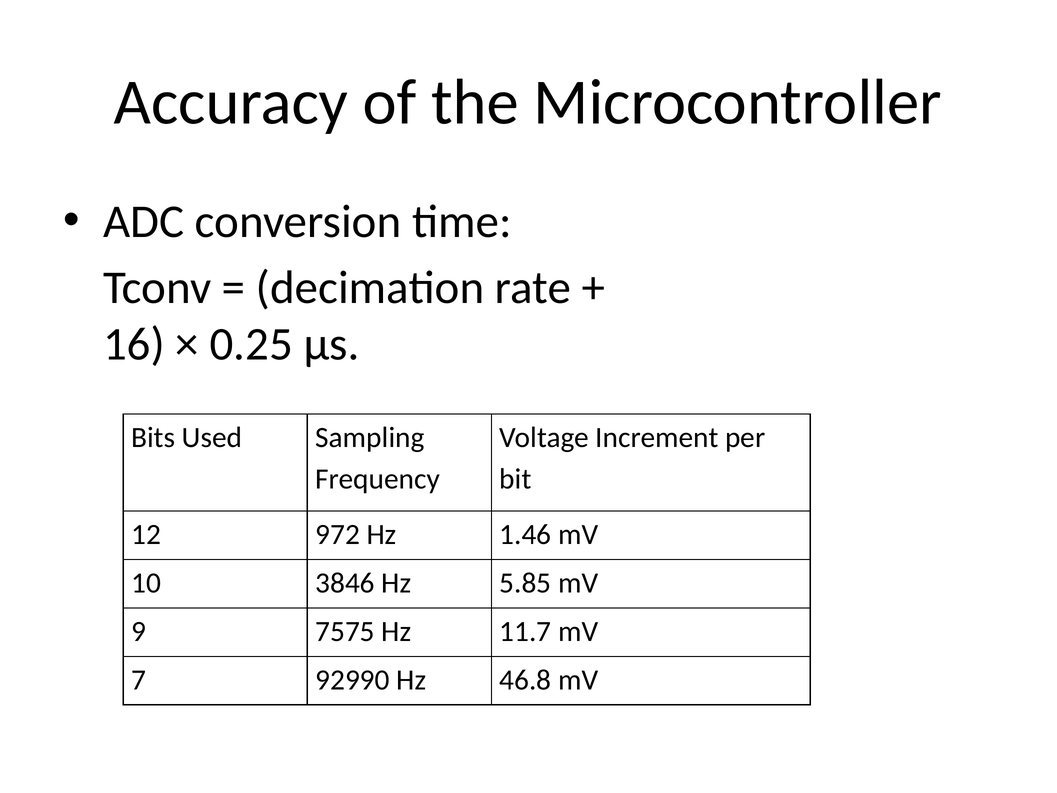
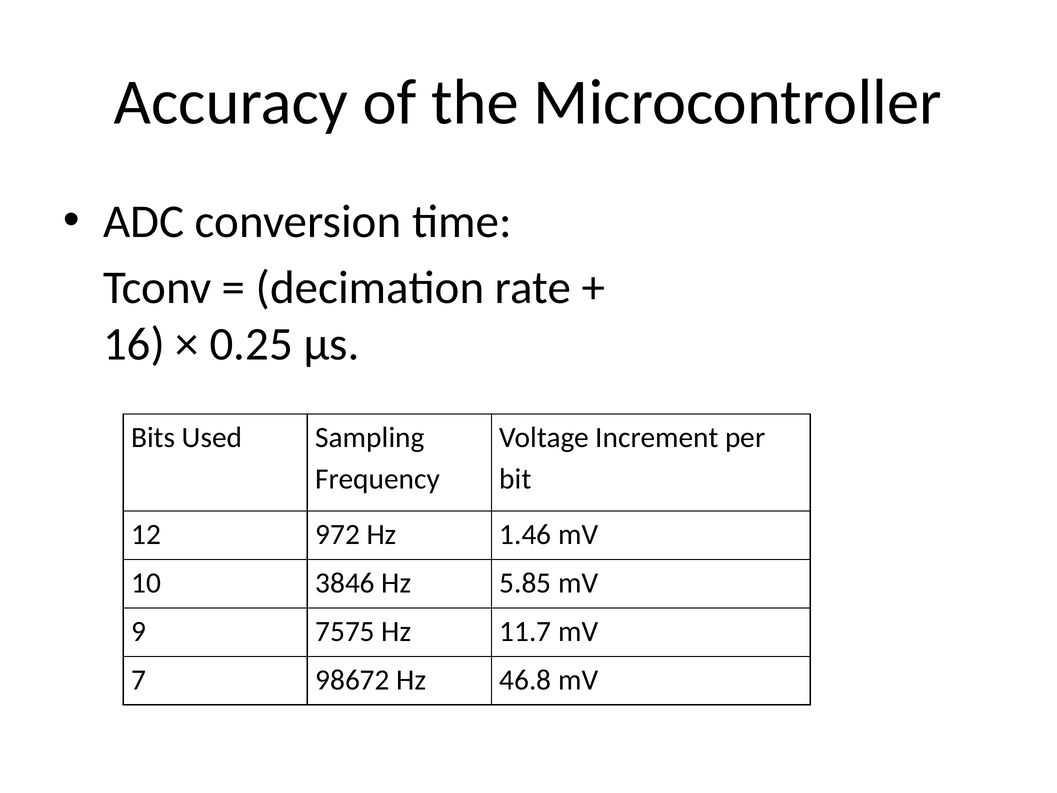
92990: 92990 -> 98672 (352, 680)
